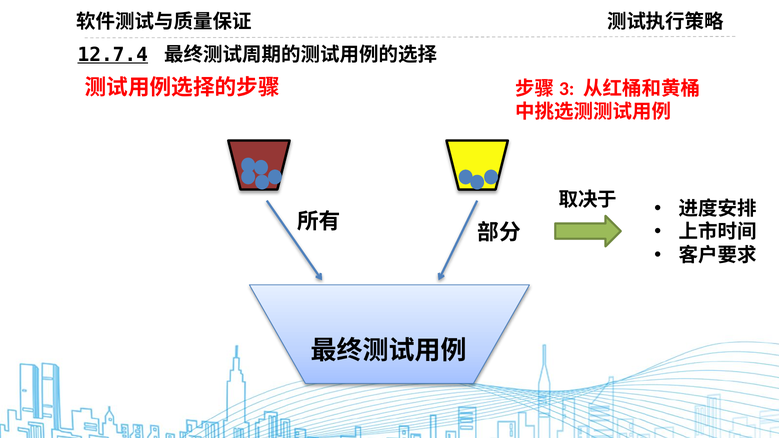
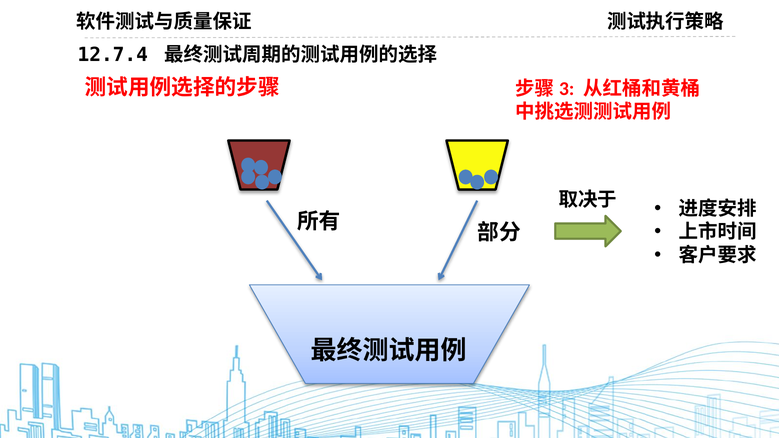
12.7.4 underline: present -> none (113, 55)
